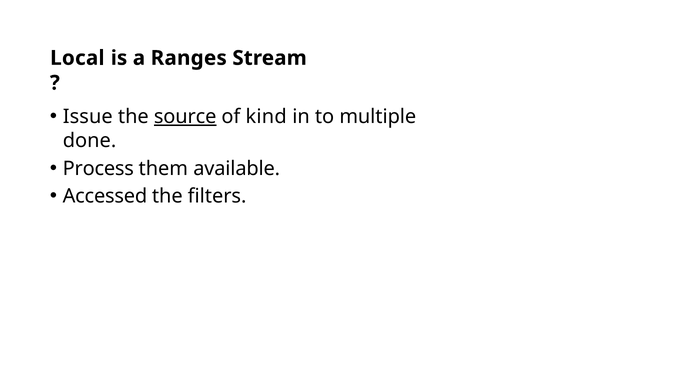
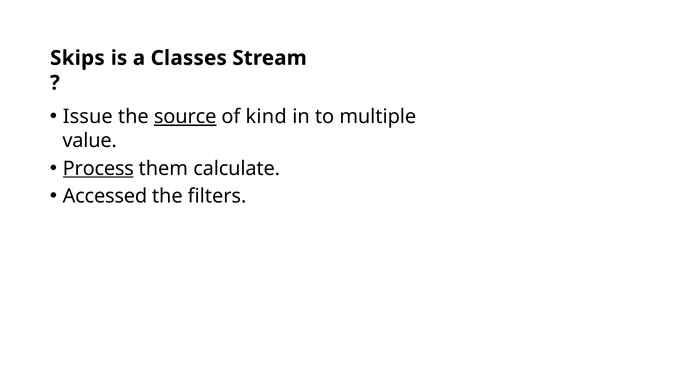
Local: Local -> Skips (77, 58)
Ranges: Ranges -> Classes (189, 58)
done: done -> value (90, 141)
Process underline: none -> present (98, 169)
available: available -> calculate (237, 169)
